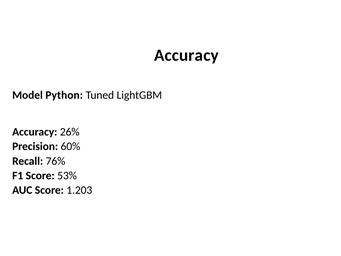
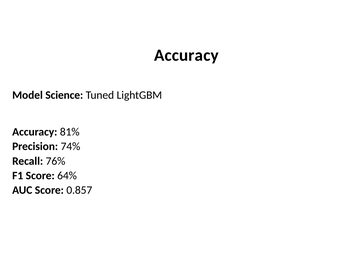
Python: Python -> Science (64, 95)
26%: 26% -> 81% (70, 132)
60%: 60% -> 74% (70, 146)
53%: 53% -> 64% (67, 175)
1.203: 1.203 -> 0.857 (79, 190)
